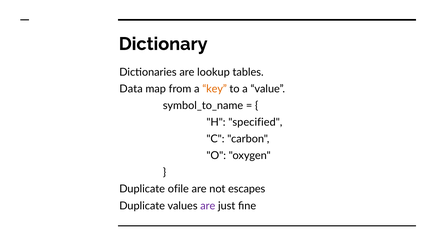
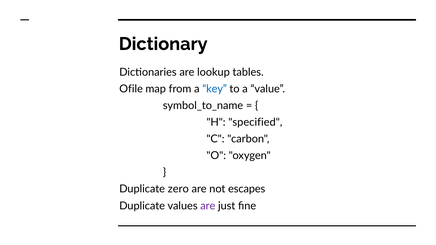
Data: Data -> Ofile (131, 89)
key colour: orange -> blue (215, 89)
ofile: ofile -> zero (178, 189)
